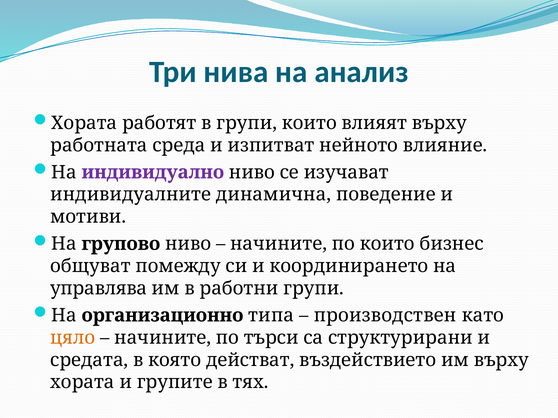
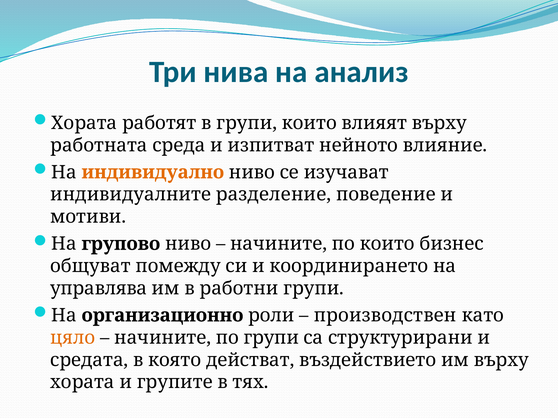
индивидуално colour: purple -> orange (153, 172)
динамична: динамична -> разделение (273, 195)
типа: типа -> роли (271, 316)
по търси: търси -> групи (271, 338)
